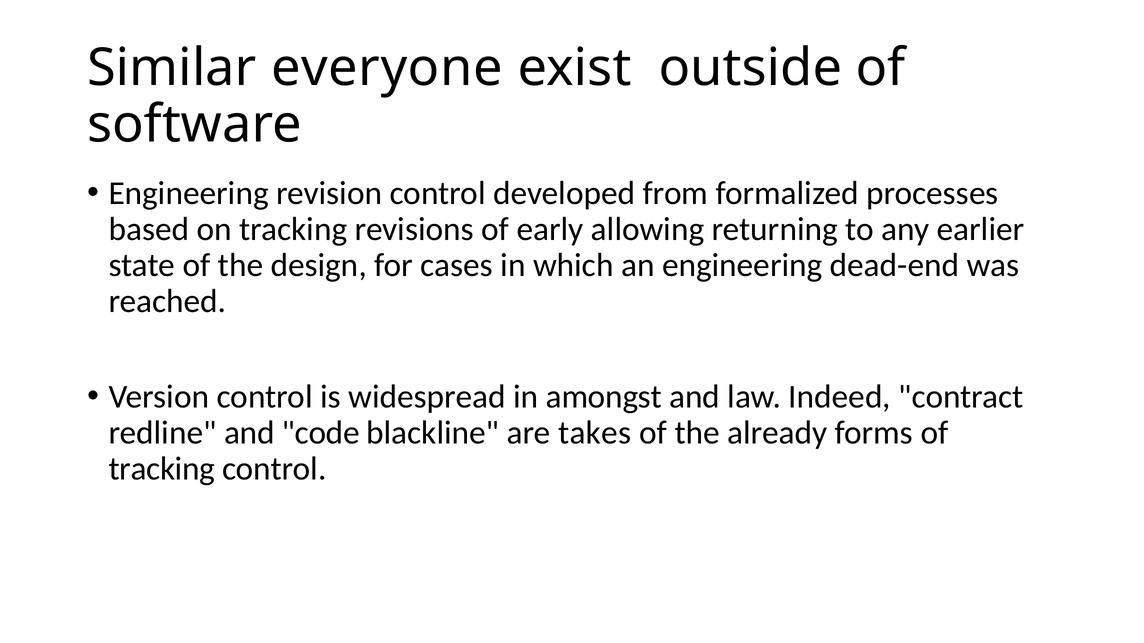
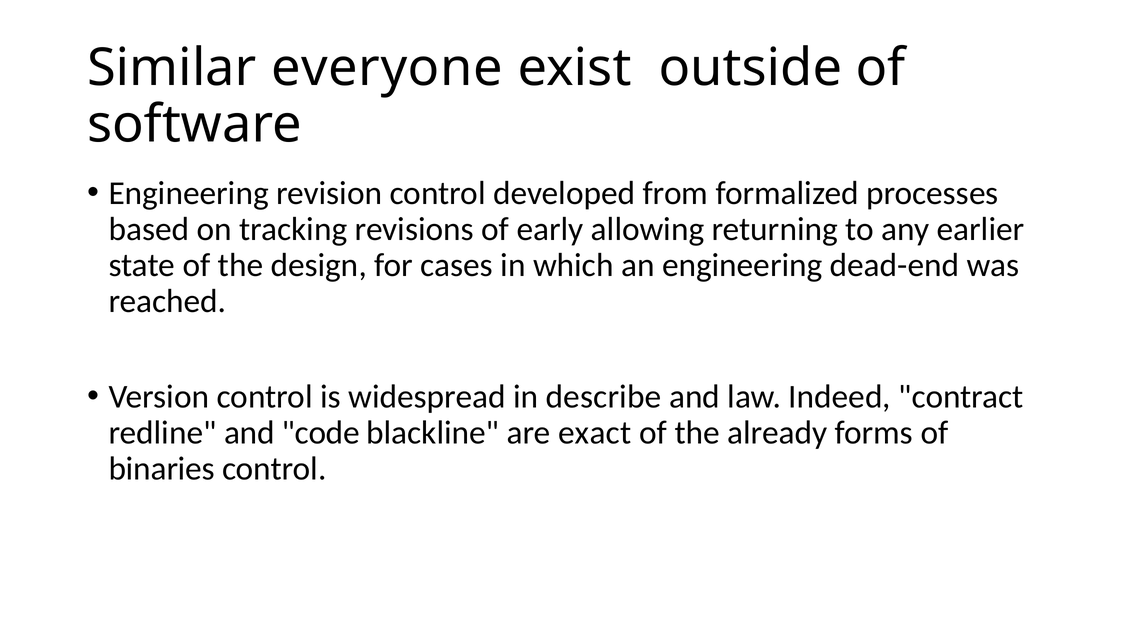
amongst: amongst -> describe (604, 397)
takes: takes -> exact (595, 433)
tracking: tracking -> binaries (162, 469)
